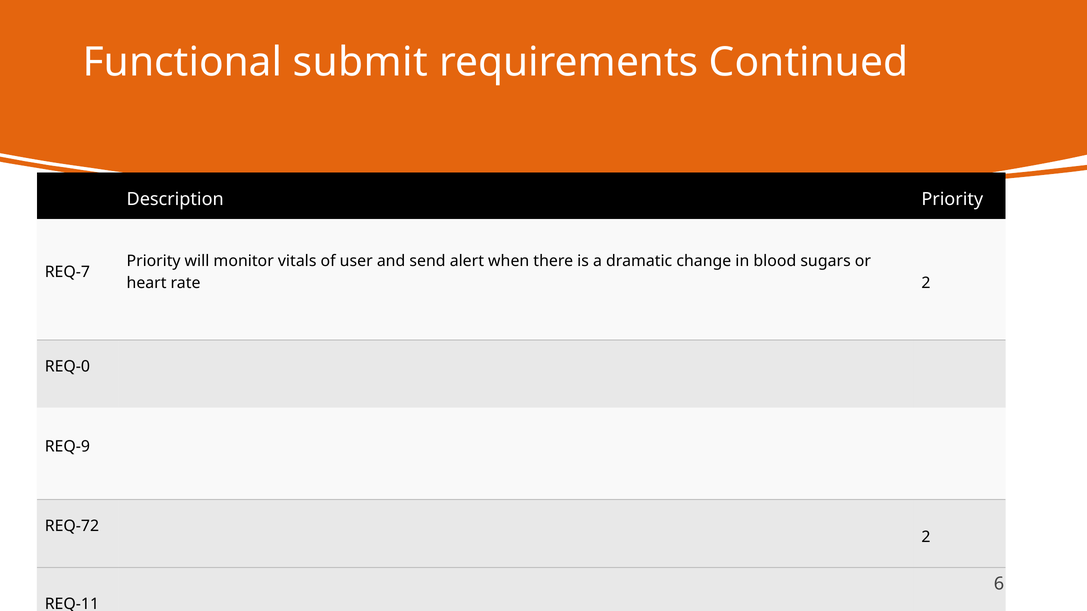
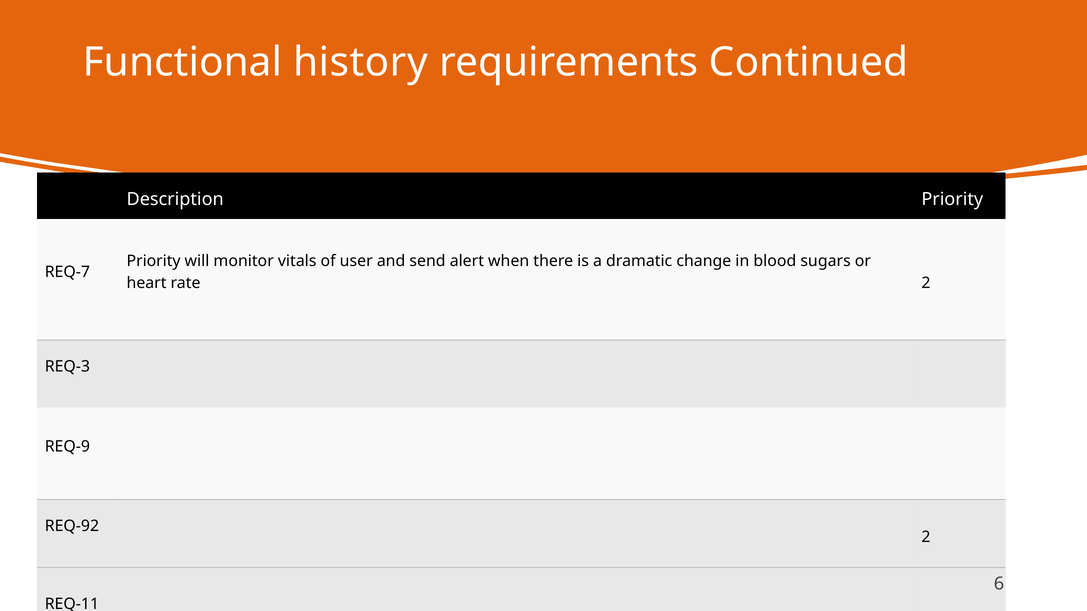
submit: submit -> history (361, 63)
REQ-0: REQ-0 -> REQ-3 (67, 367)
REQ-72: REQ-72 -> REQ-92 (72, 527)
